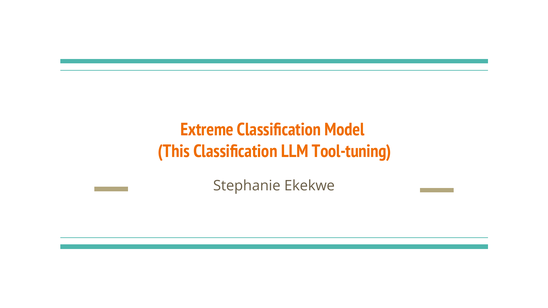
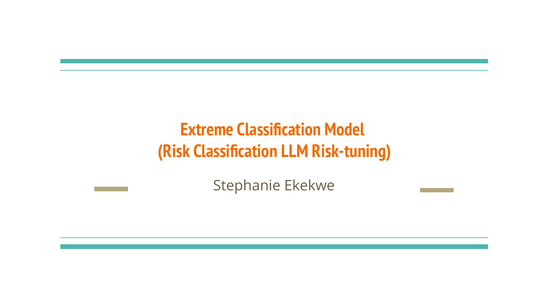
This: This -> Risk (174, 151)
Tool-tuning: Tool-tuning -> Risk-tuning (352, 151)
